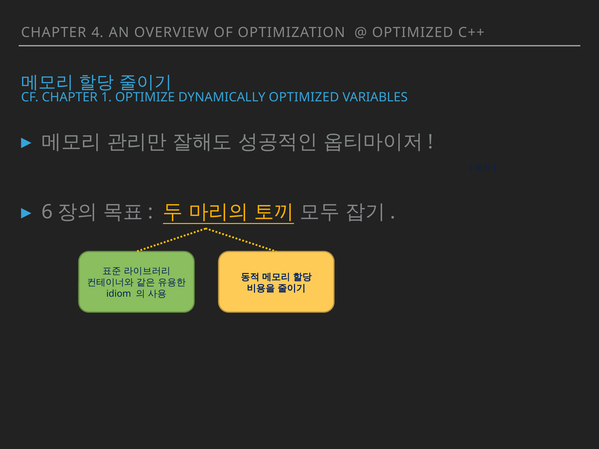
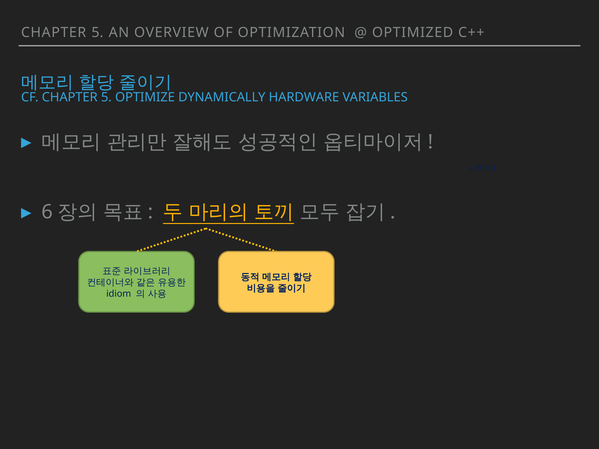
4: 4 -> 5 (97, 32)
CF CHAPTER 1: 1 -> 5 (106, 97)
DYNAMICALLY OPTIMIZED: OPTIMIZED -> HARDWARE (304, 97)
